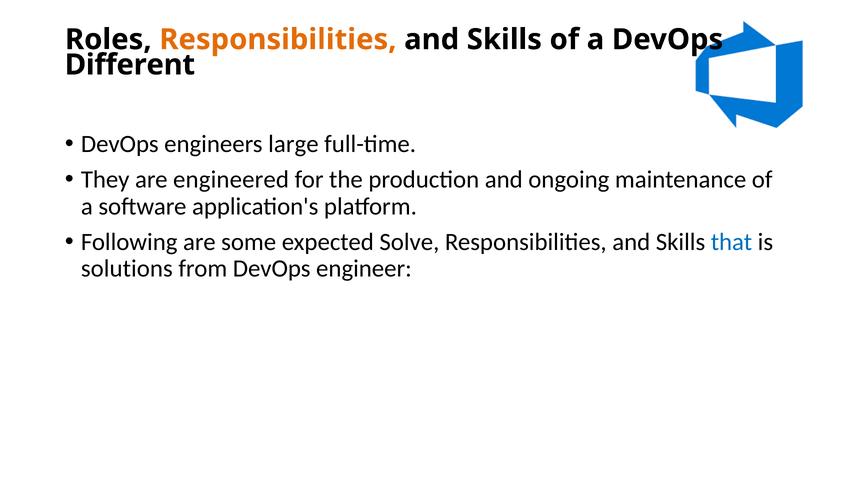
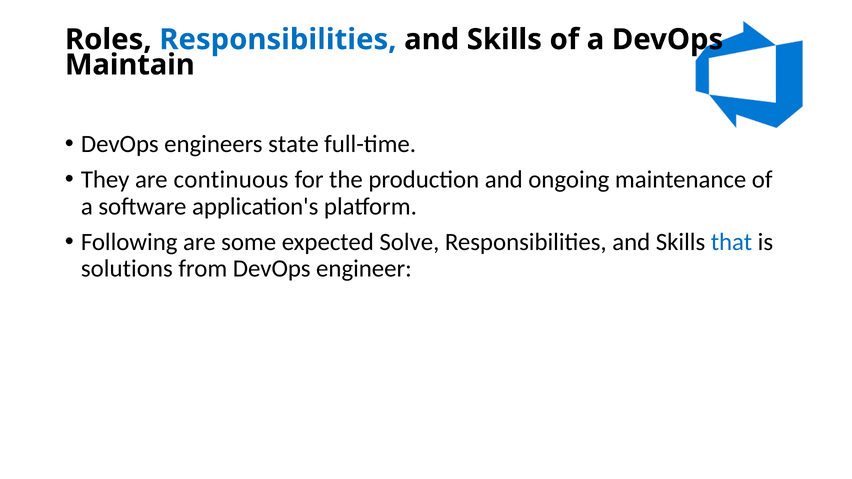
Responsibilities colour: orange -> blue (278, 40)
Different: Different -> Maintain (130, 65)
large: large -> state (293, 144)
engineered: engineered -> continuous (231, 180)
